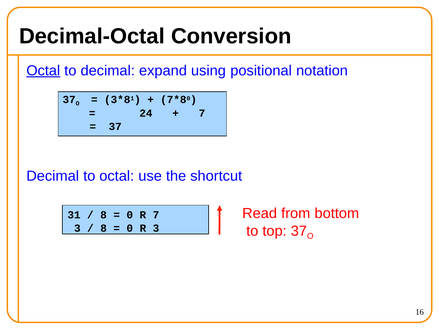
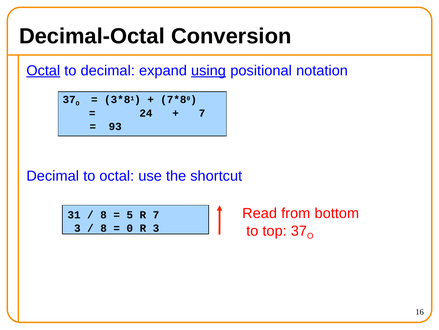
using underline: none -> present (208, 71)
37: 37 -> 93 (115, 126)
0: 0 -> 5 (130, 215)
